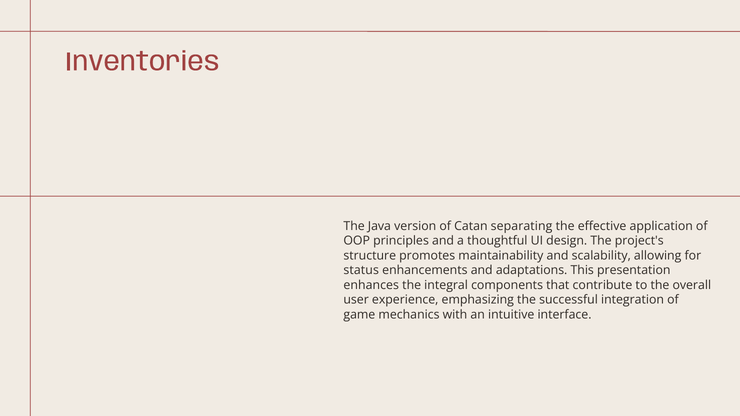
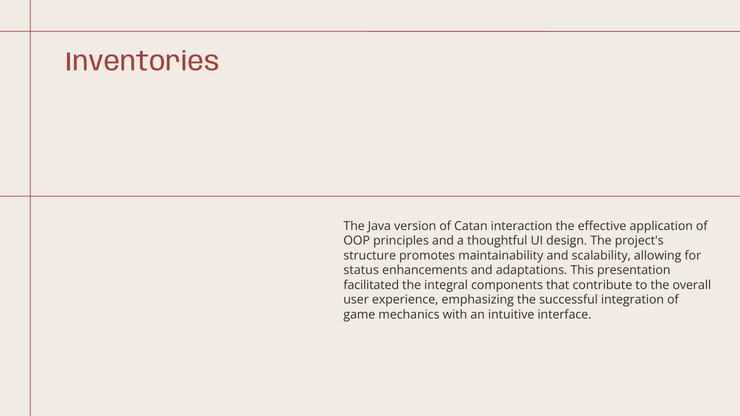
separating: separating -> interaction (522, 226)
enhances: enhances -> facilitated (371, 285)
